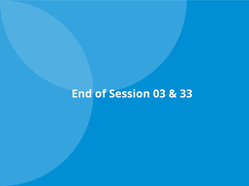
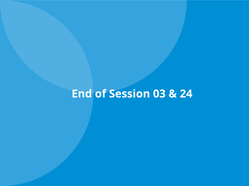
33: 33 -> 24 (186, 94)
